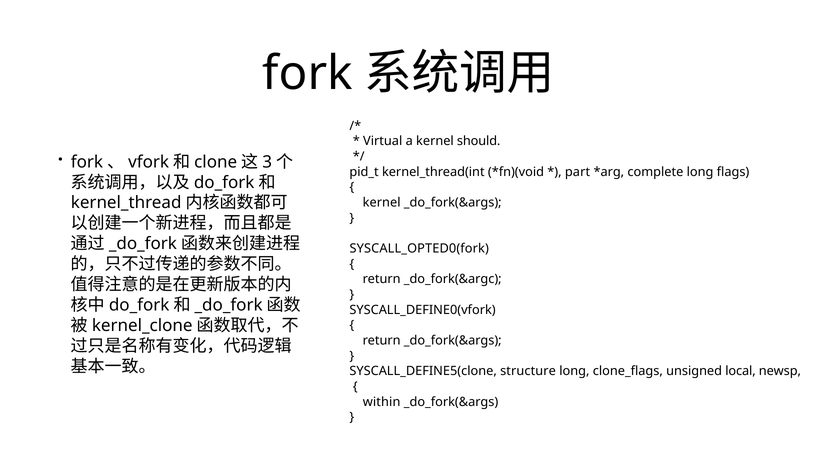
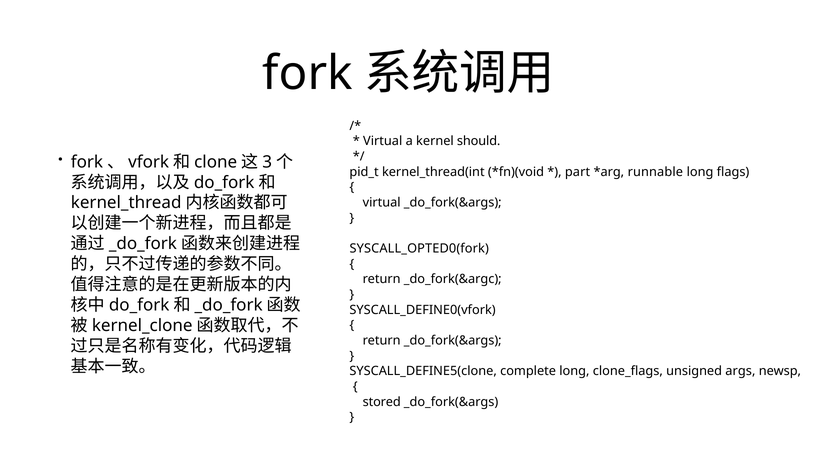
complete: complete -> runnable (655, 172)
kernel: kernel -> virtual (382, 202)
structure: structure -> complete (528, 371)
local: local -> args (740, 371)
within: within -> stored (382, 402)
